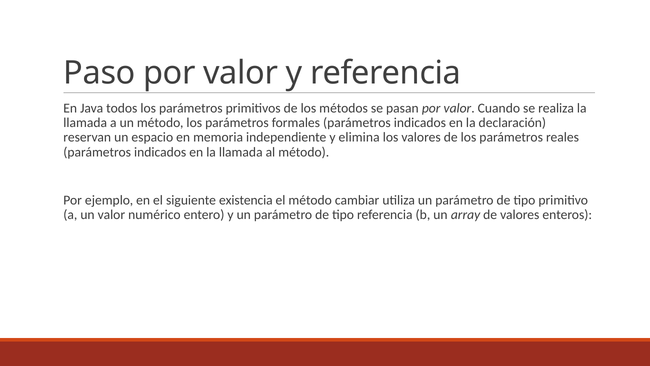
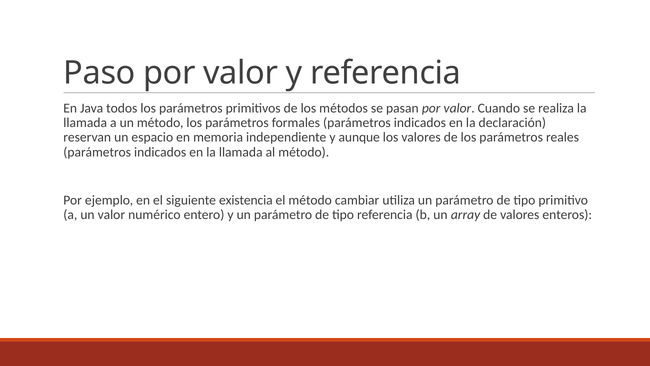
elimina: elimina -> aunque (359, 137)
